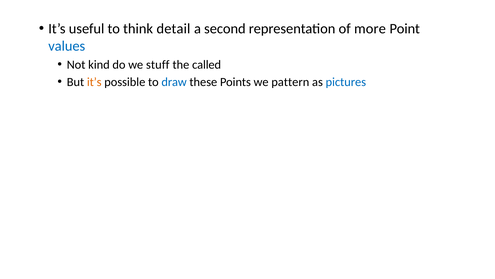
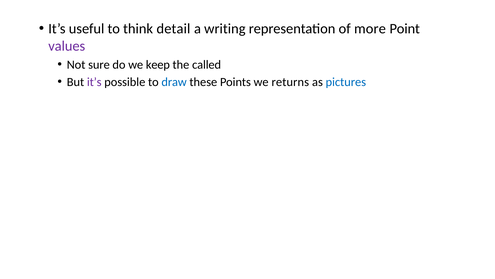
second: second -> writing (225, 29)
values colour: blue -> purple (67, 46)
kind: kind -> sure (99, 65)
stuff: stuff -> keep (158, 65)
it’s colour: orange -> purple (94, 82)
pattern: pattern -> returns (290, 82)
